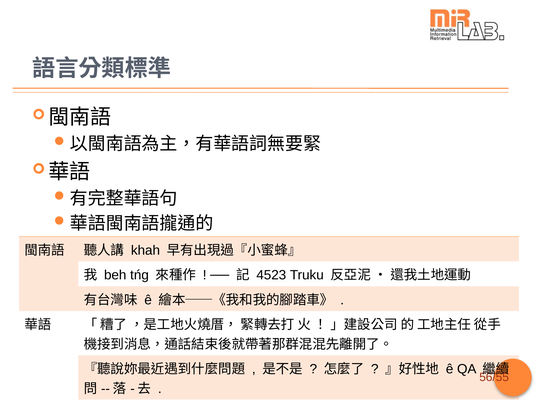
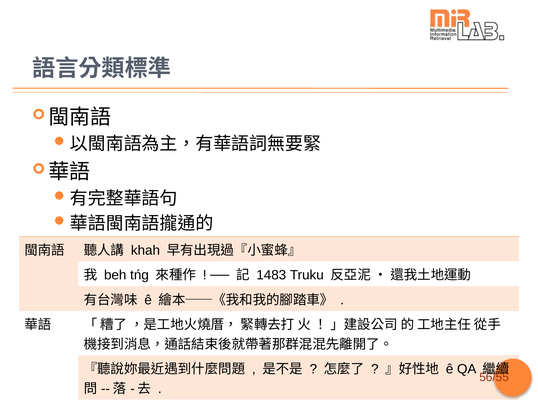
4523: 4523 -> 1483 (271, 276)
